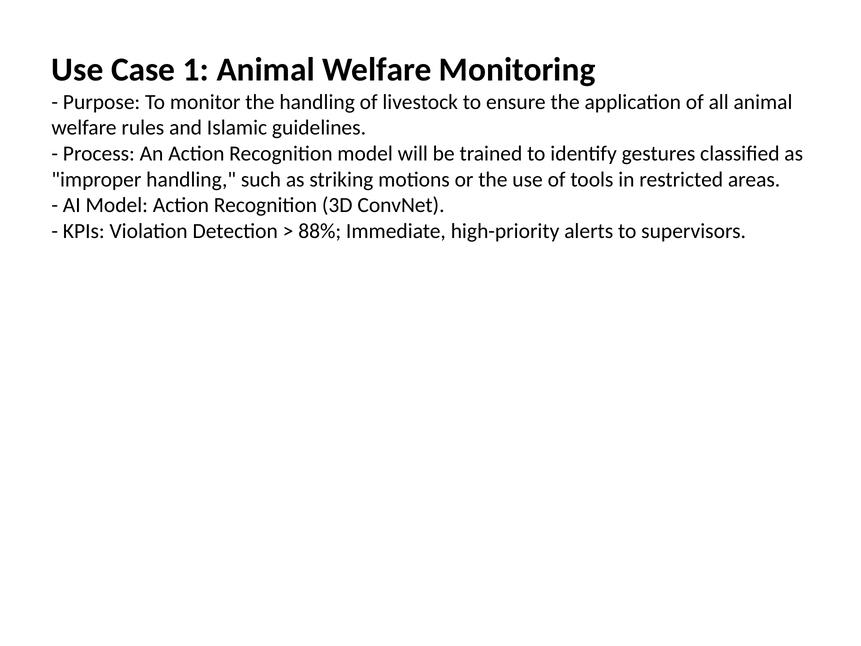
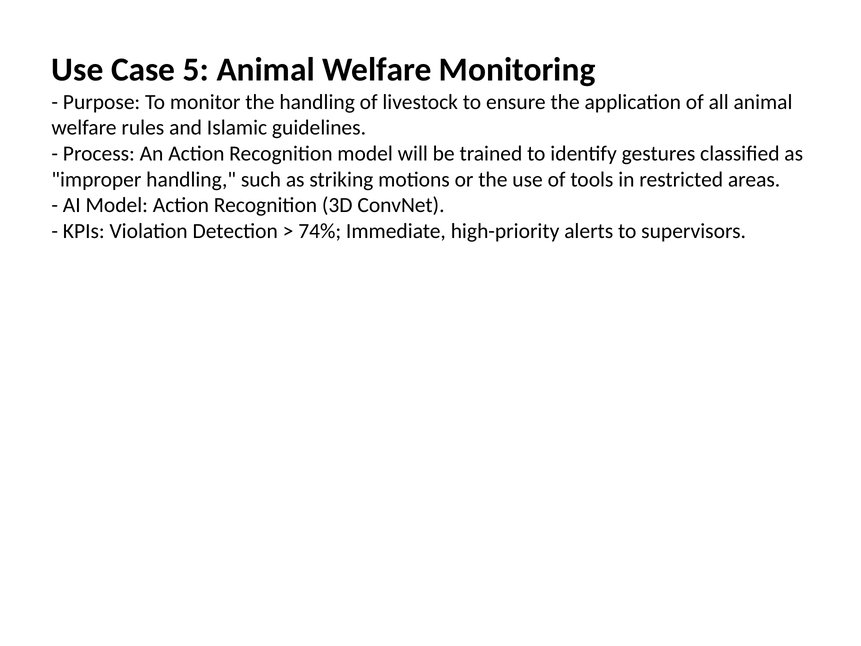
1: 1 -> 5 (196, 70)
88%: 88% -> 74% (320, 231)
